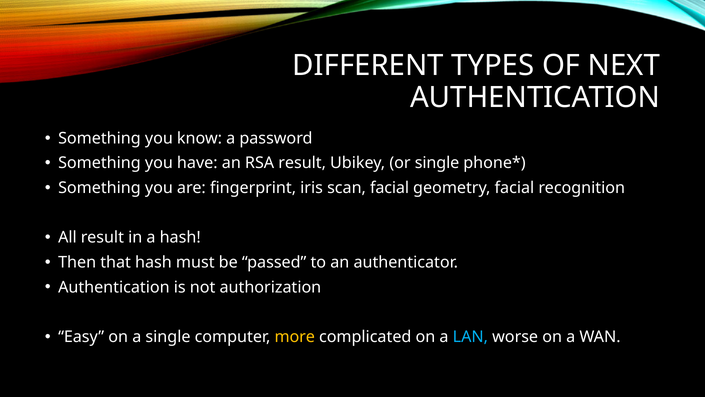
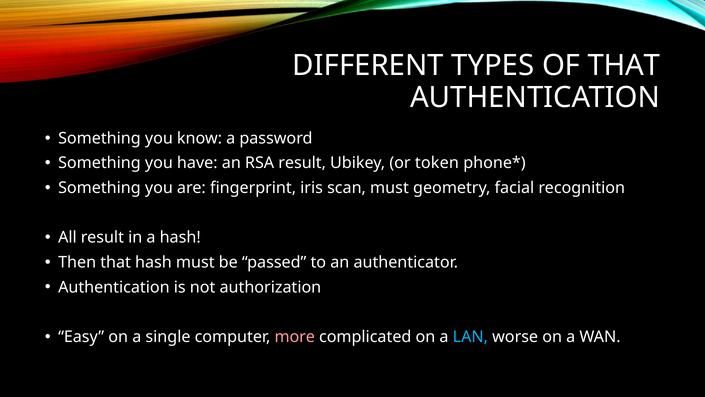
OF NEXT: NEXT -> THAT (624, 66)
or single: single -> token (437, 163)
scan facial: facial -> must (389, 188)
more colour: yellow -> pink (295, 336)
